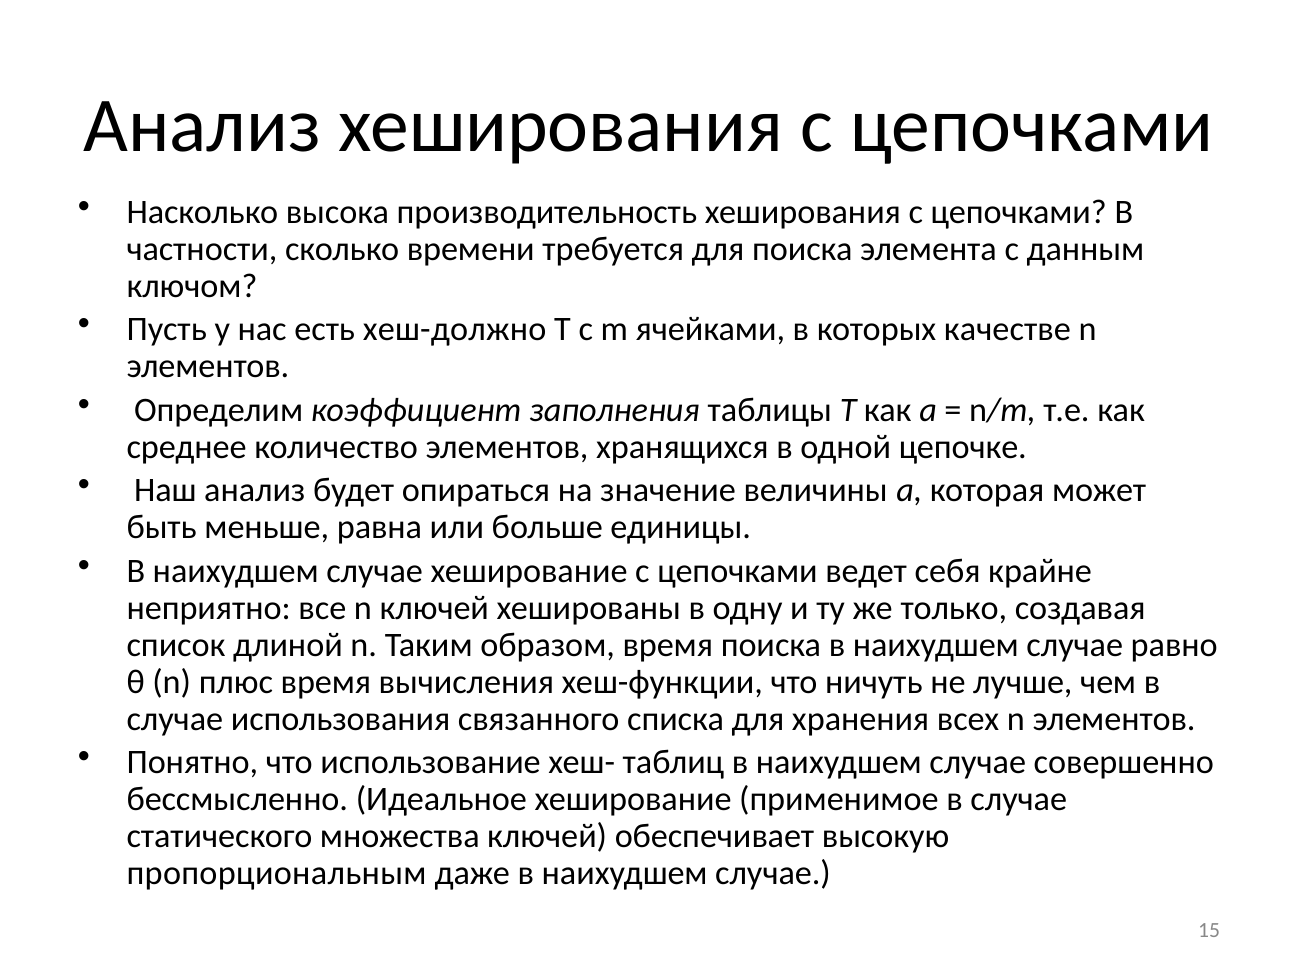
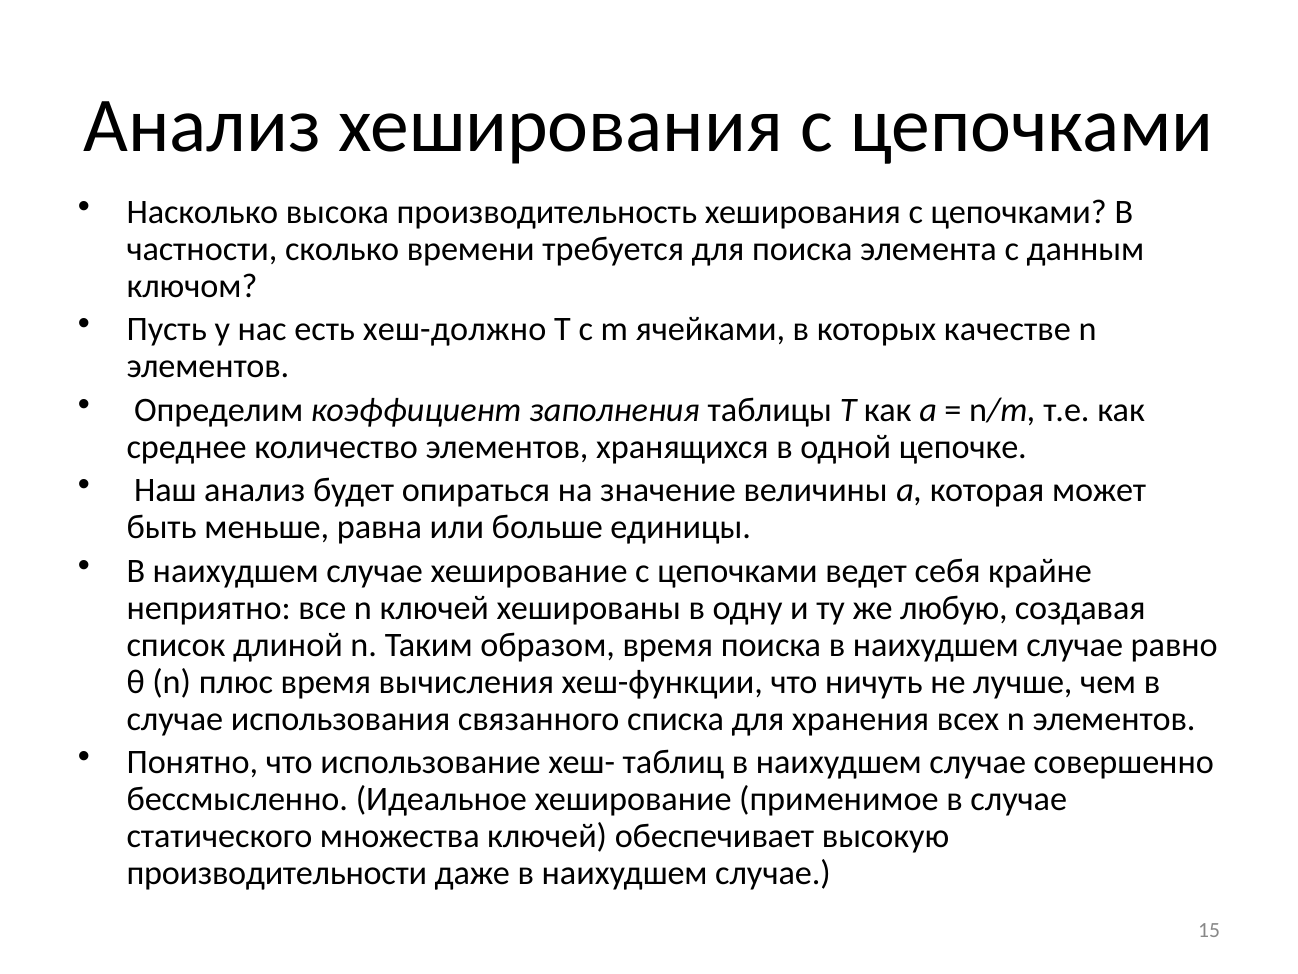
только: только -> любую (954, 608)
пропорциональным: пропорциональным -> производительности (277, 873)
